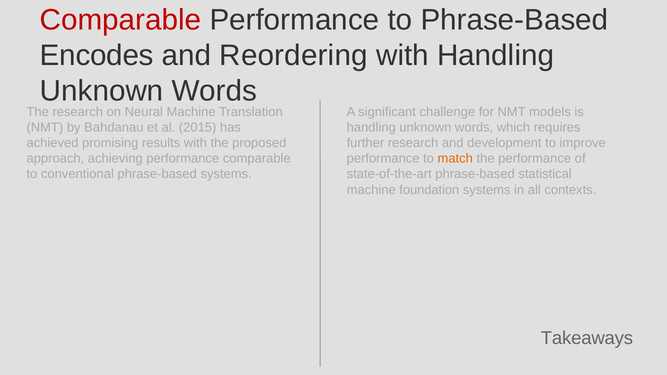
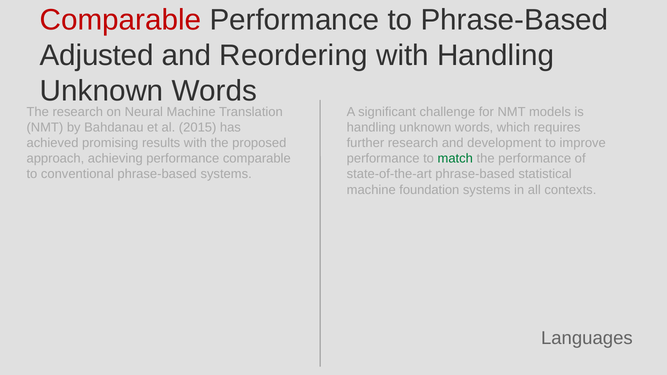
Encodes: Encodes -> Adjusted (97, 55)
match colour: orange -> green (455, 159)
Takeaways: Takeaways -> Languages (587, 338)
